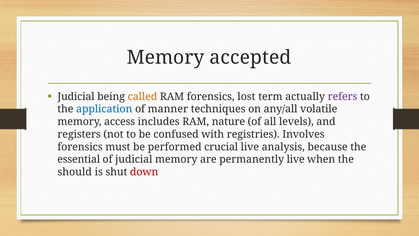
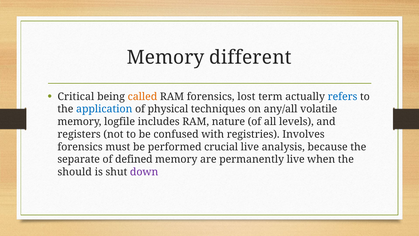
accepted: accepted -> different (250, 57)
Judicial: Judicial -> Critical (76, 96)
refers colour: purple -> blue (343, 96)
manner: manner -> physical (168, 109)
access: access -> logfile (120, 122)
essential: essential -> separate (79, 159)
of judicial: judicial -> defined (134, 159)
down colour: red -> purple (144, 172)
